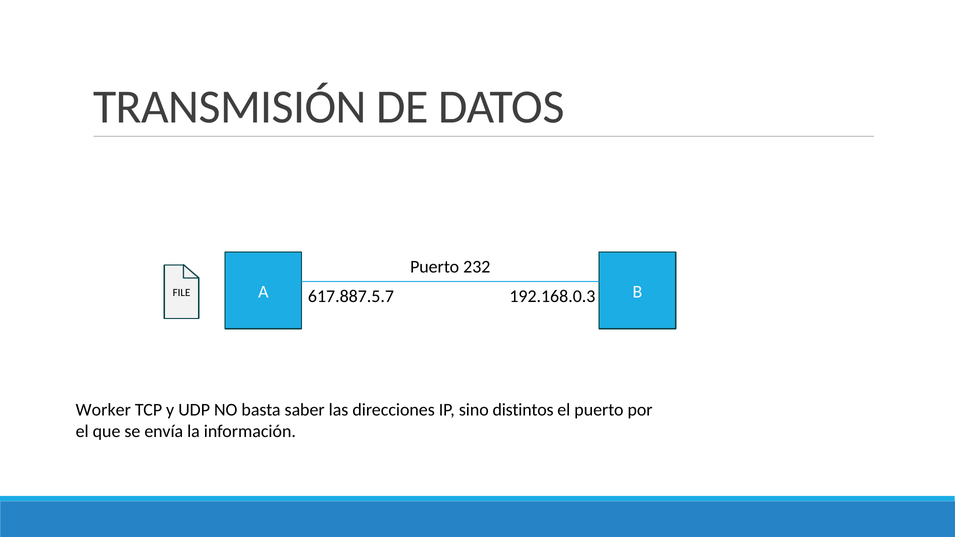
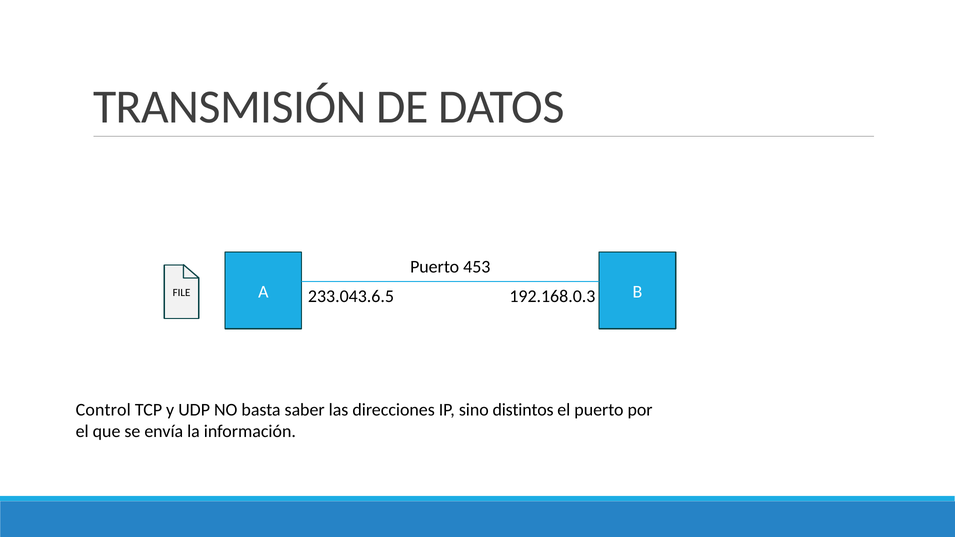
232: 232 -> 453 (477, 267)
617.887.5.7: 617.887.5.7 -> 233.043.6.5 (351, 296)
Worker: Worker -> Control (103, 410)
